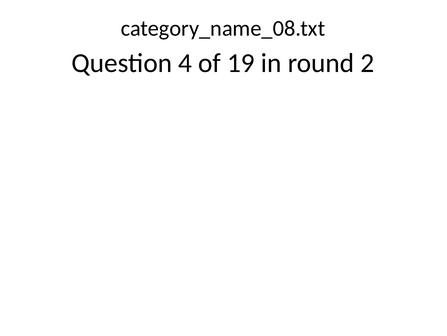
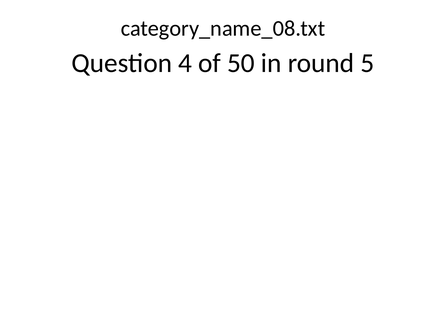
19: 19 -> 50 (241, 63)
2: 2 -> 5 (367, 63)
